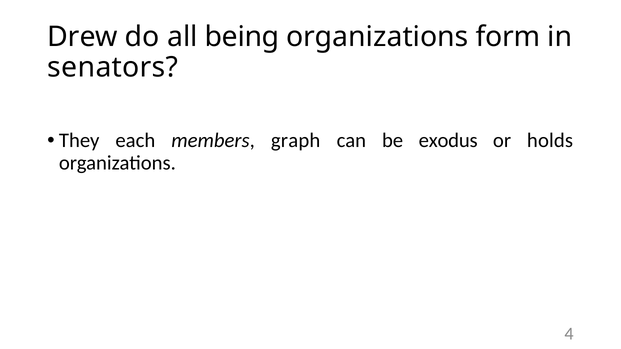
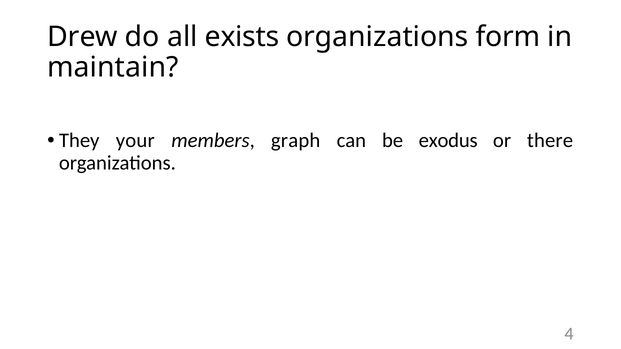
being: being -> exists (242, 37)
senators: senators -> maintain (113, 68)
each: each -> your (135, 141)
holds: holds -> there (550, 141)
